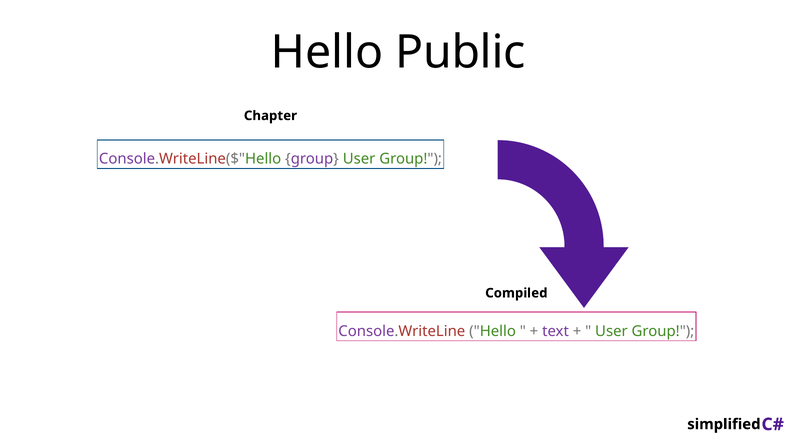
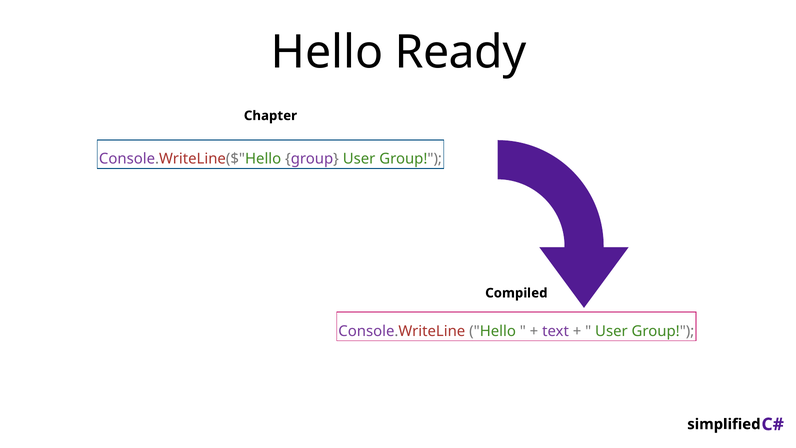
Public: Public -> Ready (461, 52)
